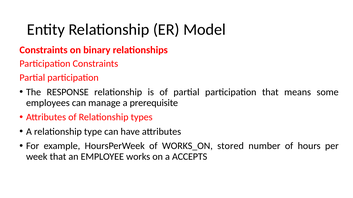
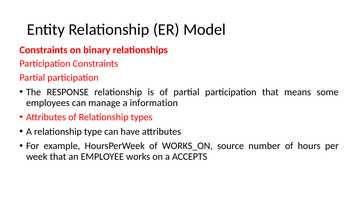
prerequisite: prerequisite -> information (154, 103)
stored: stored -> source (231, 146)
